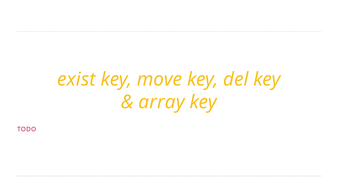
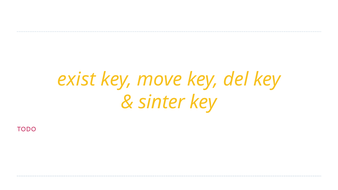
array: array -> sinter (162, 102)
